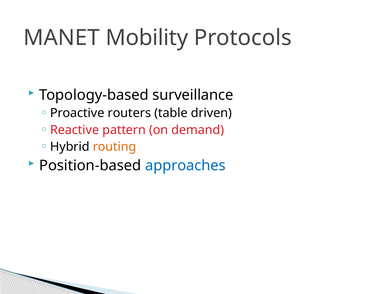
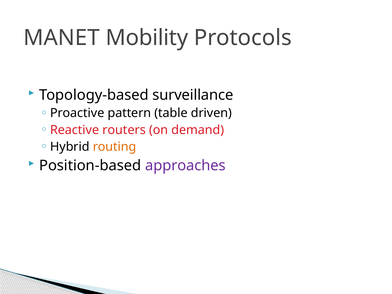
routers: routers -> pattern (129, 113)
pattern: pattern -> routers (124, 130)
approaches colour: blue -> purple (185, 165)
